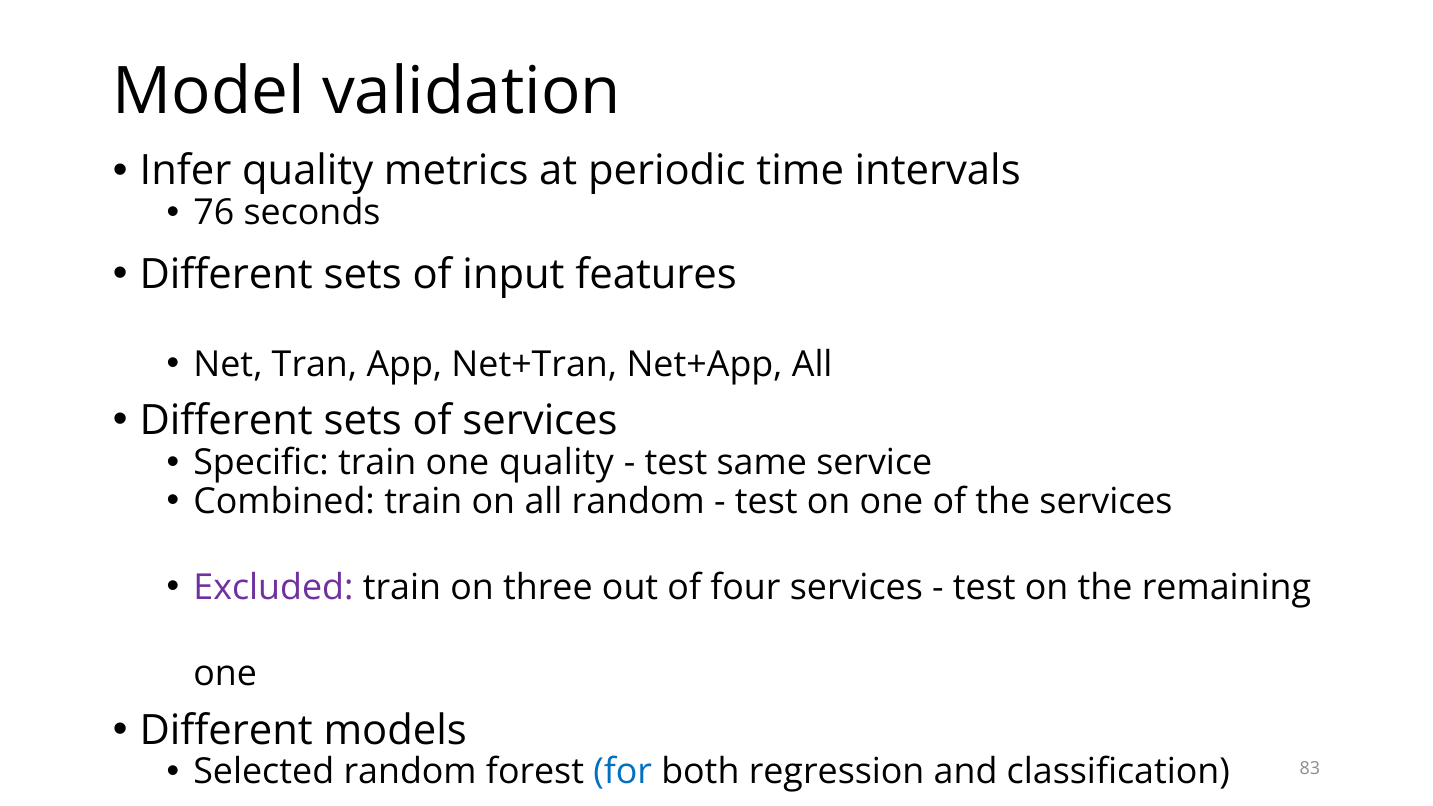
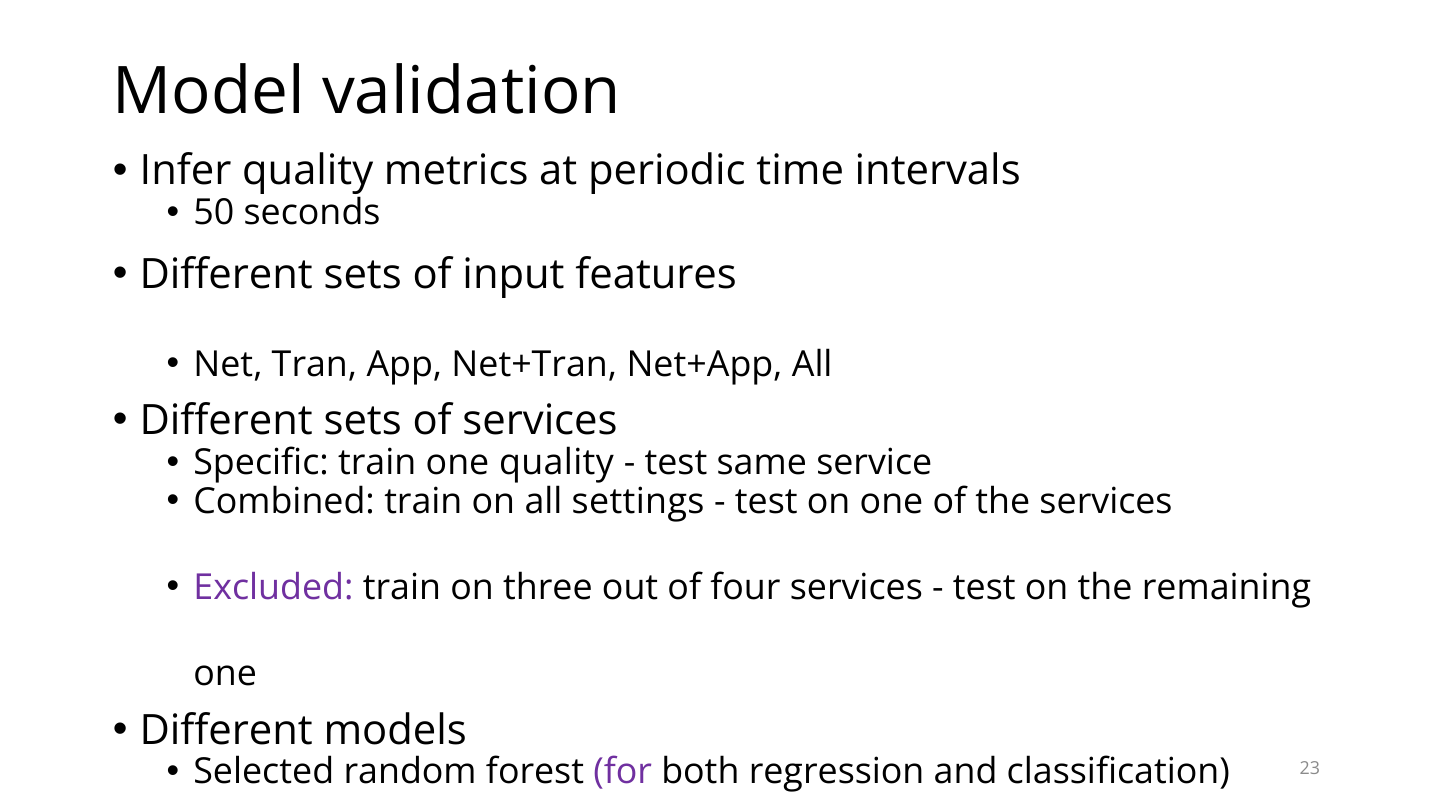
76: 76 -> 50 (214, 213)
all random: random -> settings (638, 502)
for colour: blue -> purple (623, 772)
83: 83 -> 23 (1310, 768)
